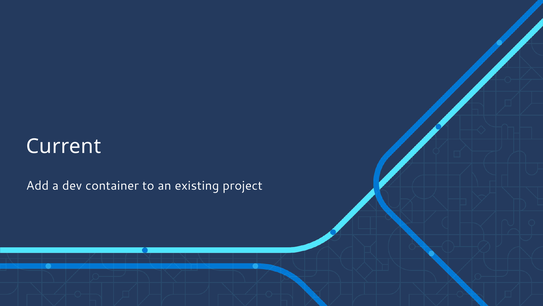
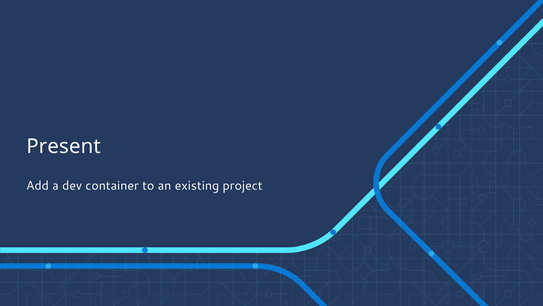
Current: Current -> Present (64, 146)
